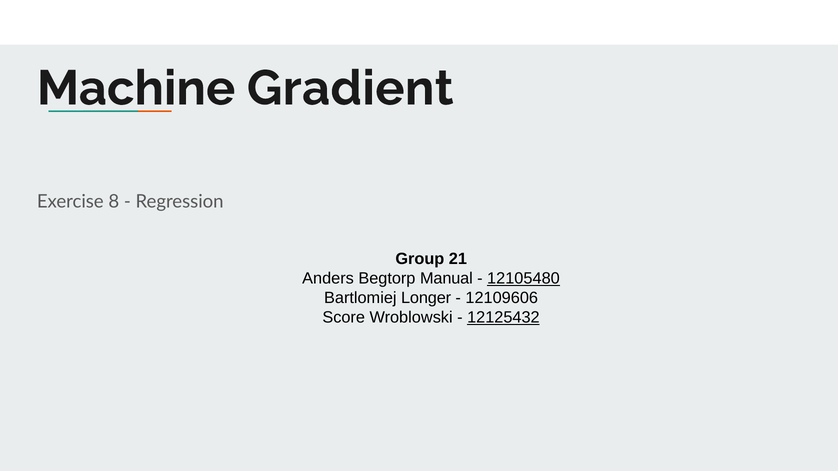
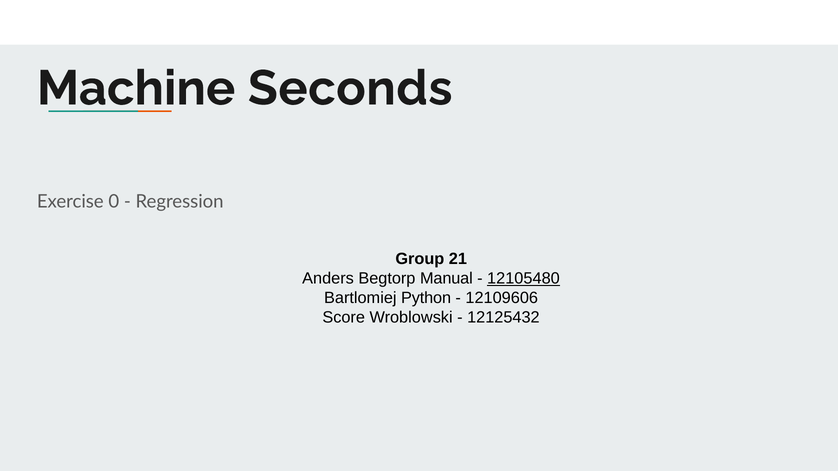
Gradient: Gradient -> Seconds (350, 88)
8: 8 -> 0 (114, 202)
Longer: Longer -> Python (426, 298)
12125432 underline: present -> none (503, 318)
